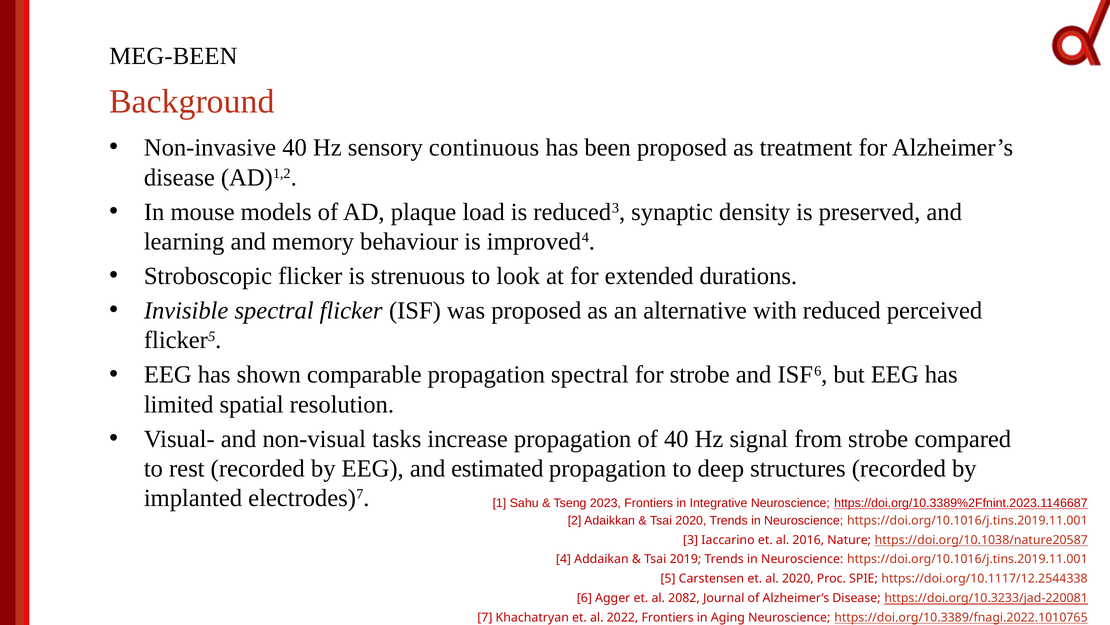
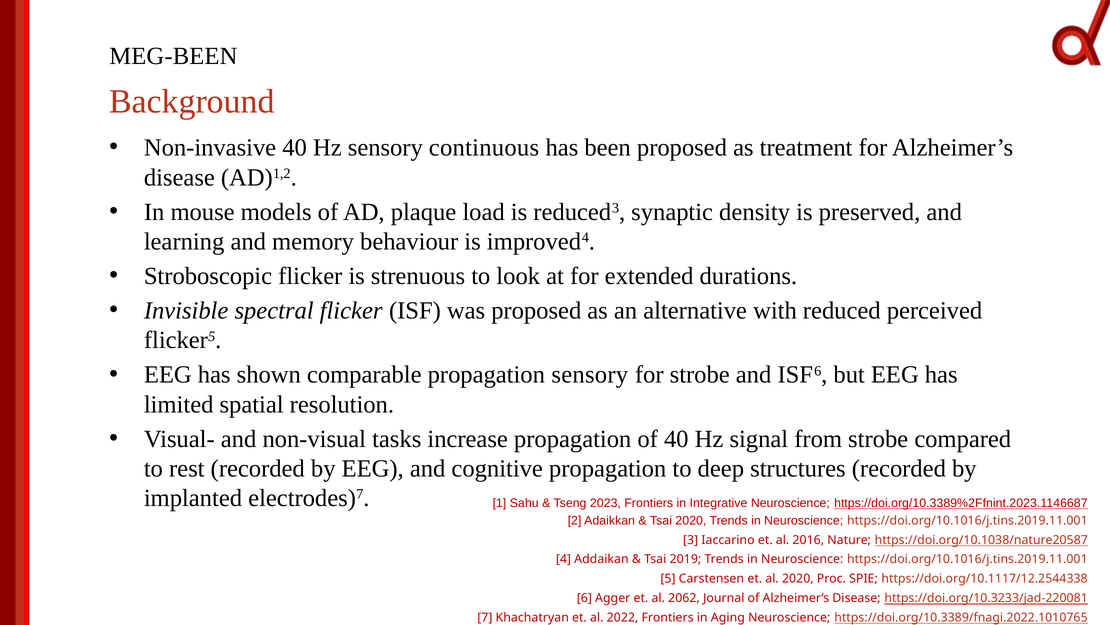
propagation spectral: spectral -> sensory (590, 374)
estimated: estimated -> cognitive (497, 468)
2082: 2082 -> 2062 (684, 598)
